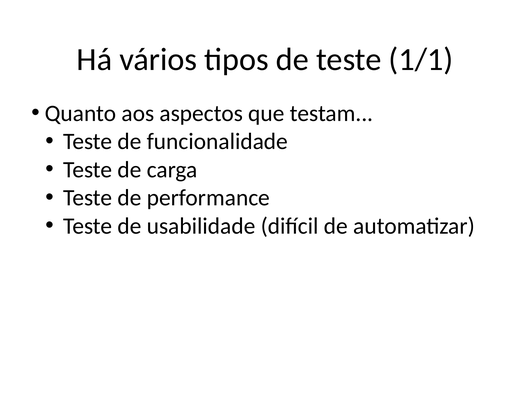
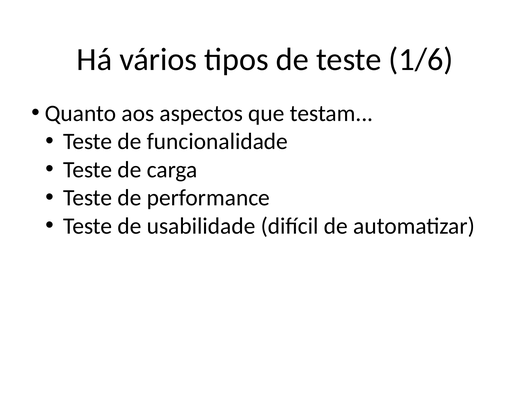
1/1: 1/1 -> 1/6 (421, 59)
